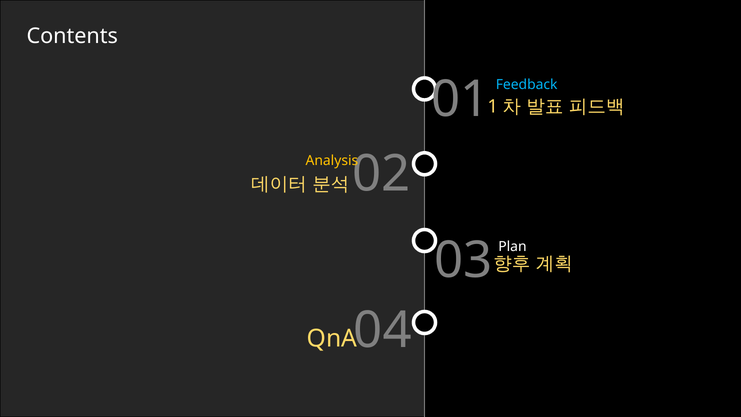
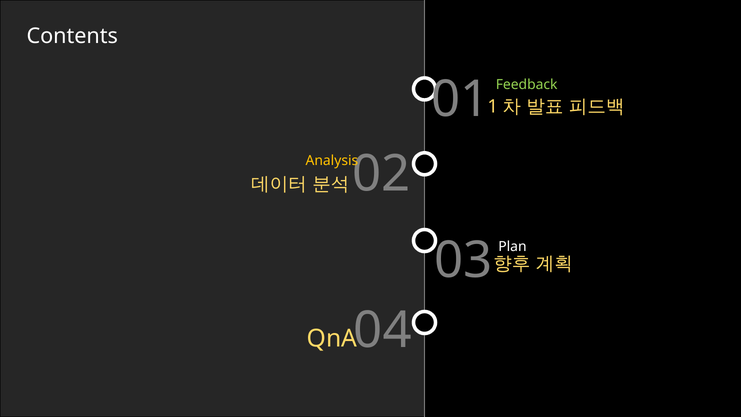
Feedback colour: light blue -> light green (527, 85)
